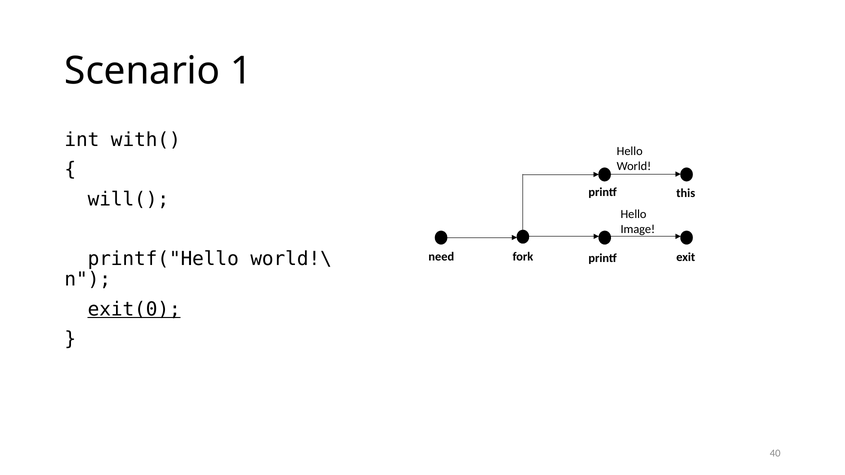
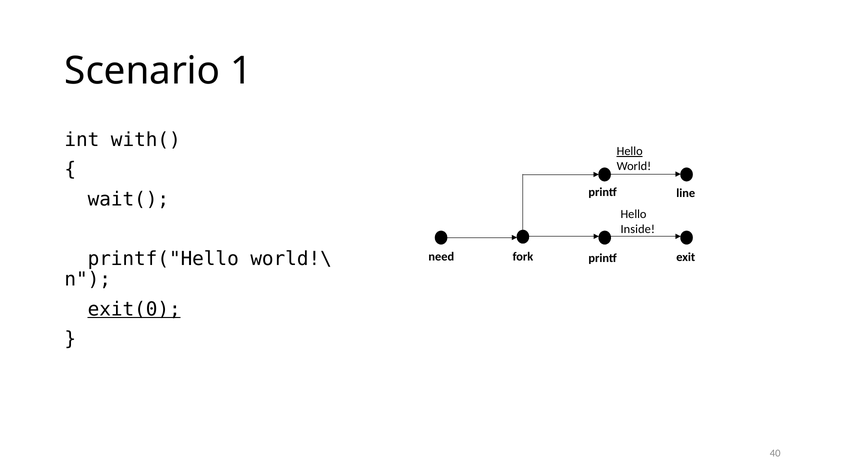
Hello underline: none -> present (630, 151)
this: this -> line (686, 193)
will(: will( -> wait( (128, 199)
Image: Image -> Inside (638, 229)
